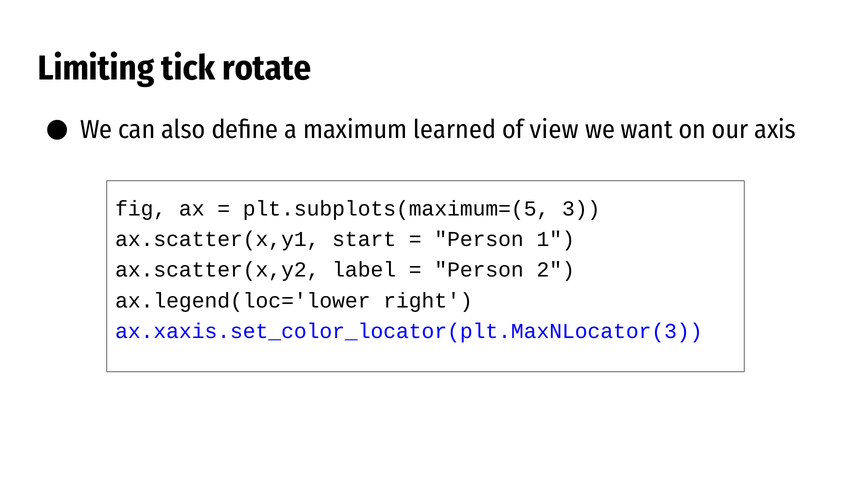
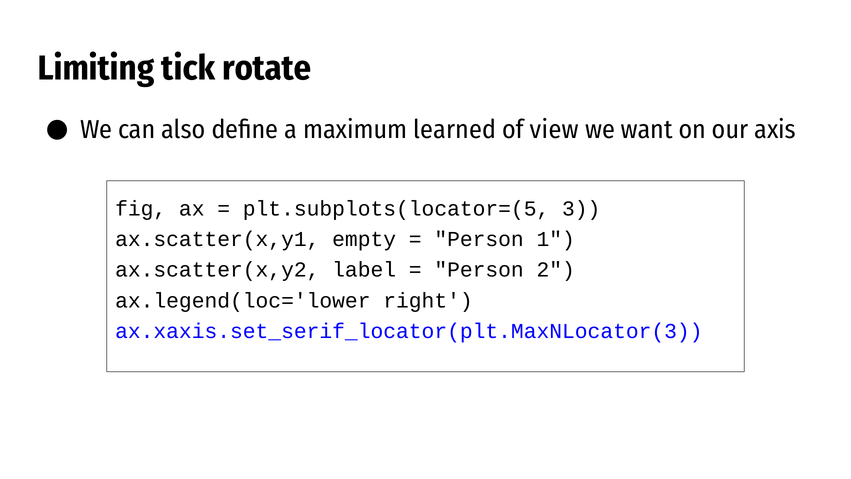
plt.subplots(maximum=(5: plt.subplots(maximum=(5 -> plt.subplots(locator=(5 (396, 208)
start: start -> empty (364, 239)
ax.xaxis.set_color_locator(plt.MaxNLocator(3: ax.xaxis.set_color_locator(plt.MaxNLocator(3 -> ax.xaxis.set_serif_locator(plt.MaxNLocator(3 (409, 331)
